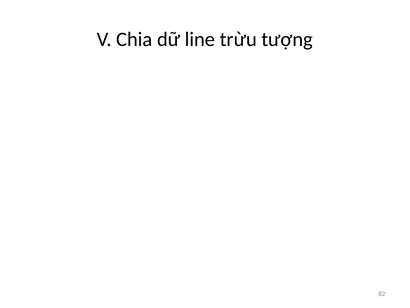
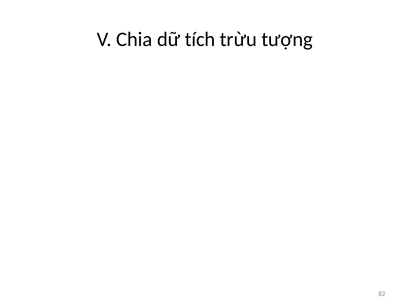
line: line -> tích (200, 39)
